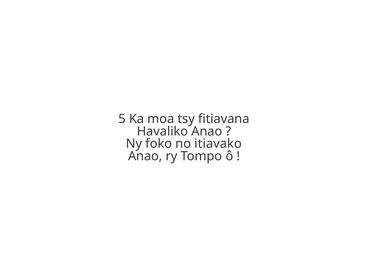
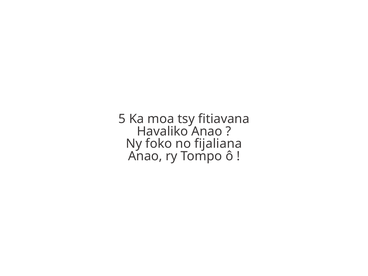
itiavako: itiavako -> fijaliana (218, 144)
